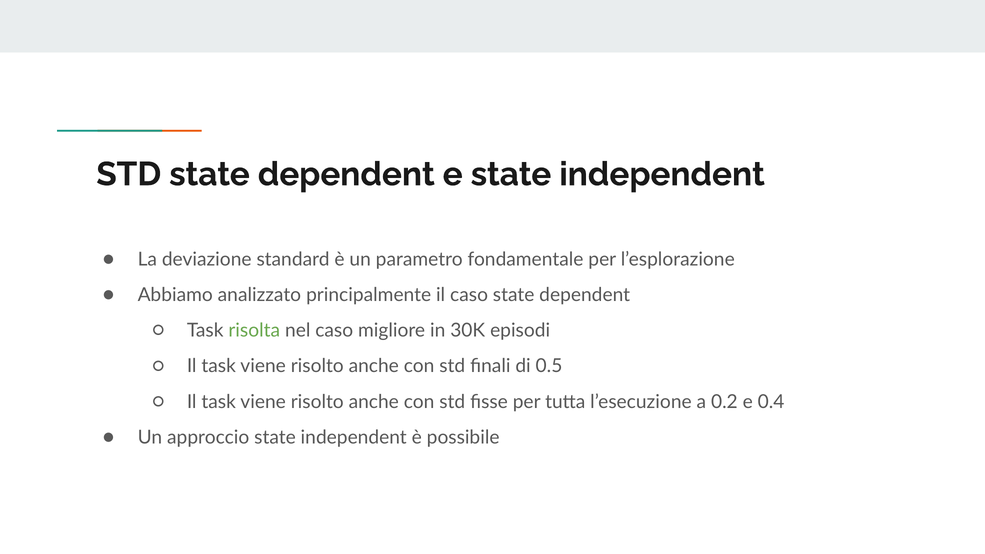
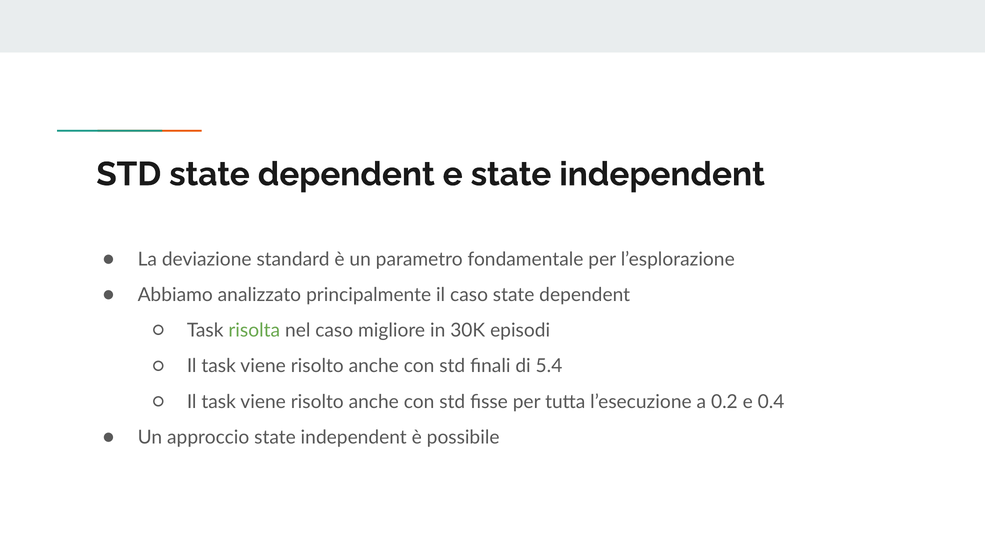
0.5: 0.5 -> 5.4 (549, 366)
